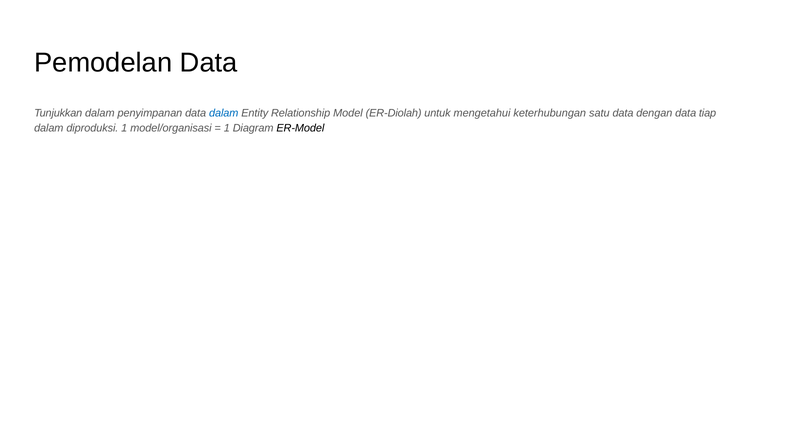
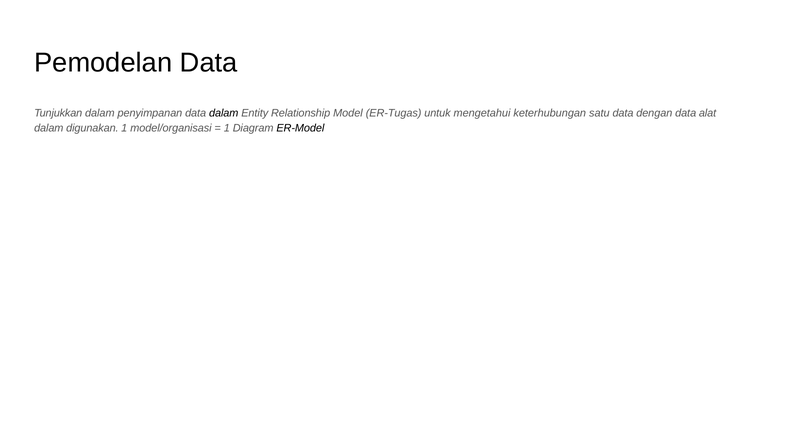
dalam colour: blue -> black (224, 113)
ER-Diolah: ER-Diolah -> ER-Tugas (394, 113)
tiap: tiap -> alat (708, 113)
diproduksi: diproduksi -> digunakan (92, 128)
